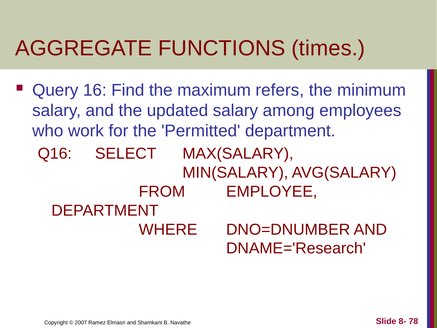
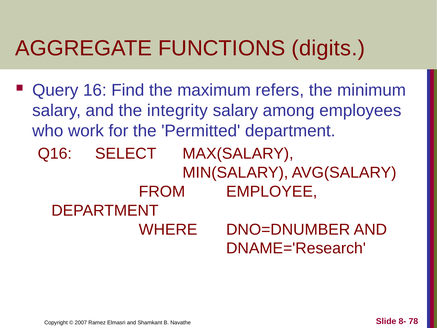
times: times -> digits (328, 48)
updated: updated -> integrity (177, 110)
